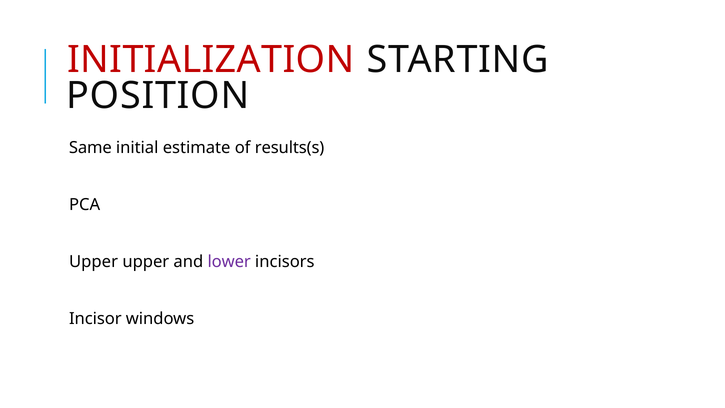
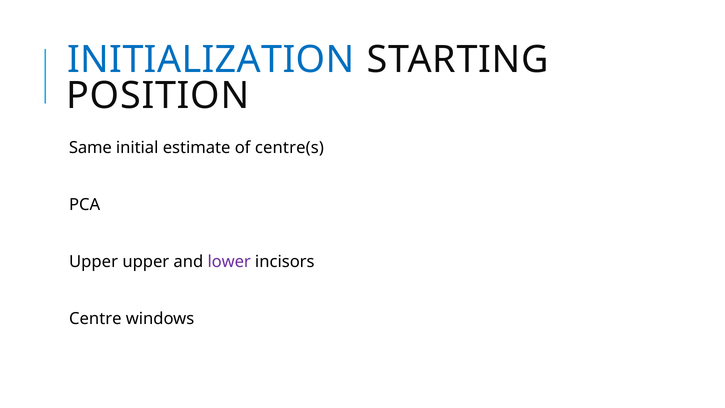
INITIALIZATION colour: red -> blue (211, 60)
results(s: results(s -> centre(s (289, 148)
Incisor: Incisor -> Centre (95, 319)
